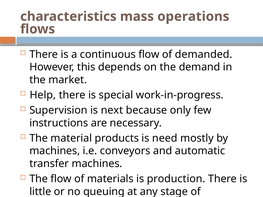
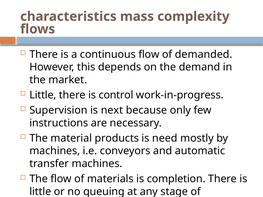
operations: operations -> complexity (193, 16)
Help: Help -> Little (43, 95)
special: special -> control (116, 95)
is production: production -> completion (176, 179)
